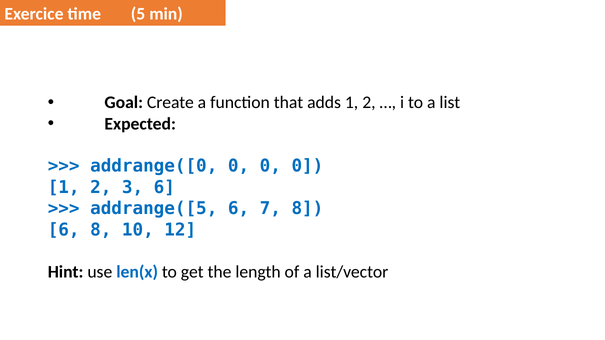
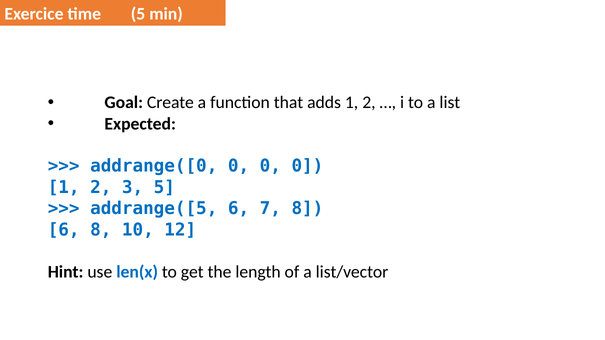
3 6: 6 -> 5 (164, 188)
